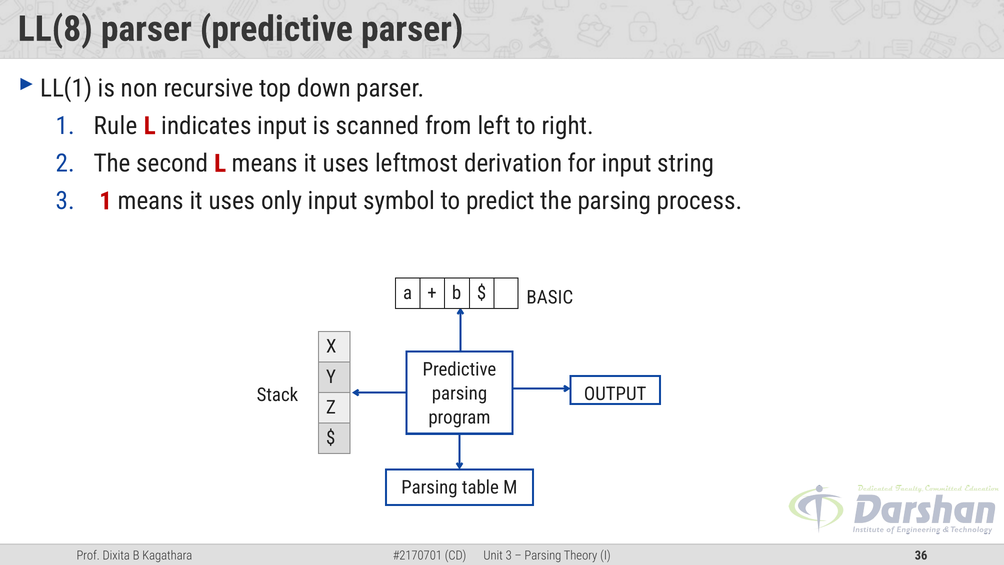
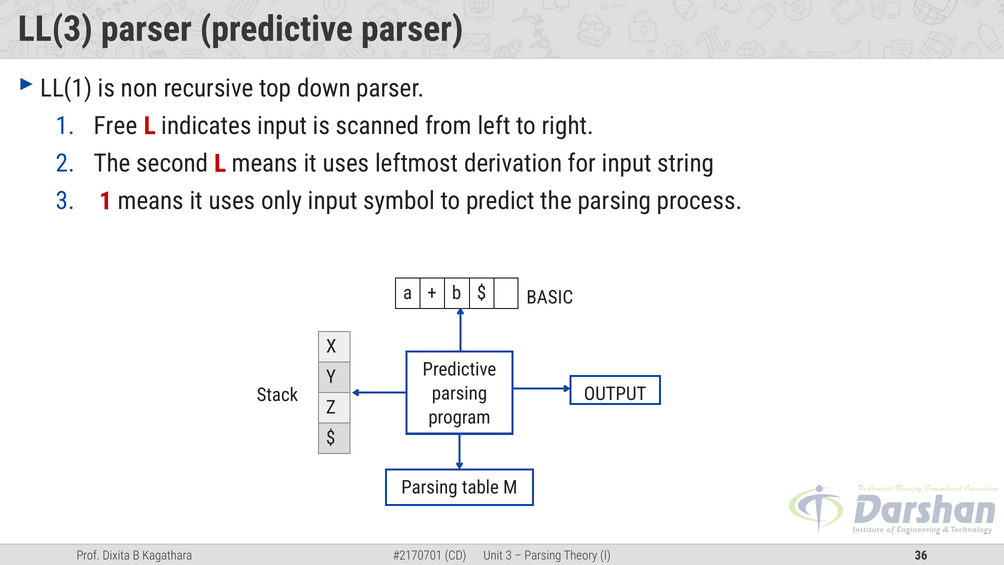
LL(8: LL(8 -> LL(3 (55, 29)
Rule: Rule -> Free (116, 126)
